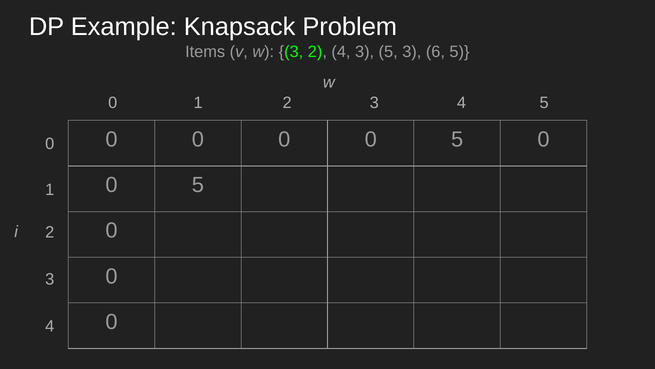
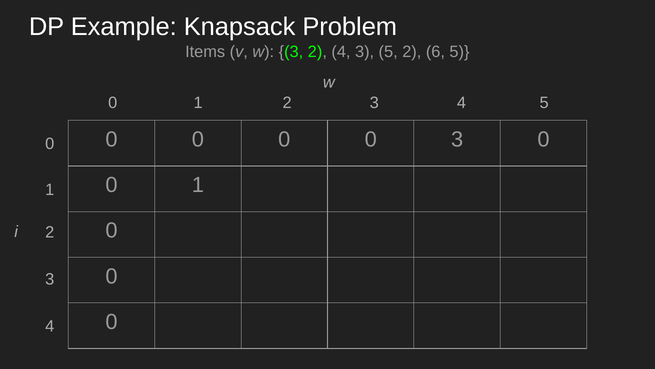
5 3: 3 -> 2 (412, 52)
0 0 0 5: 5 -> 3 (457, 139)
5: 5 -> 1 (198, 185)
